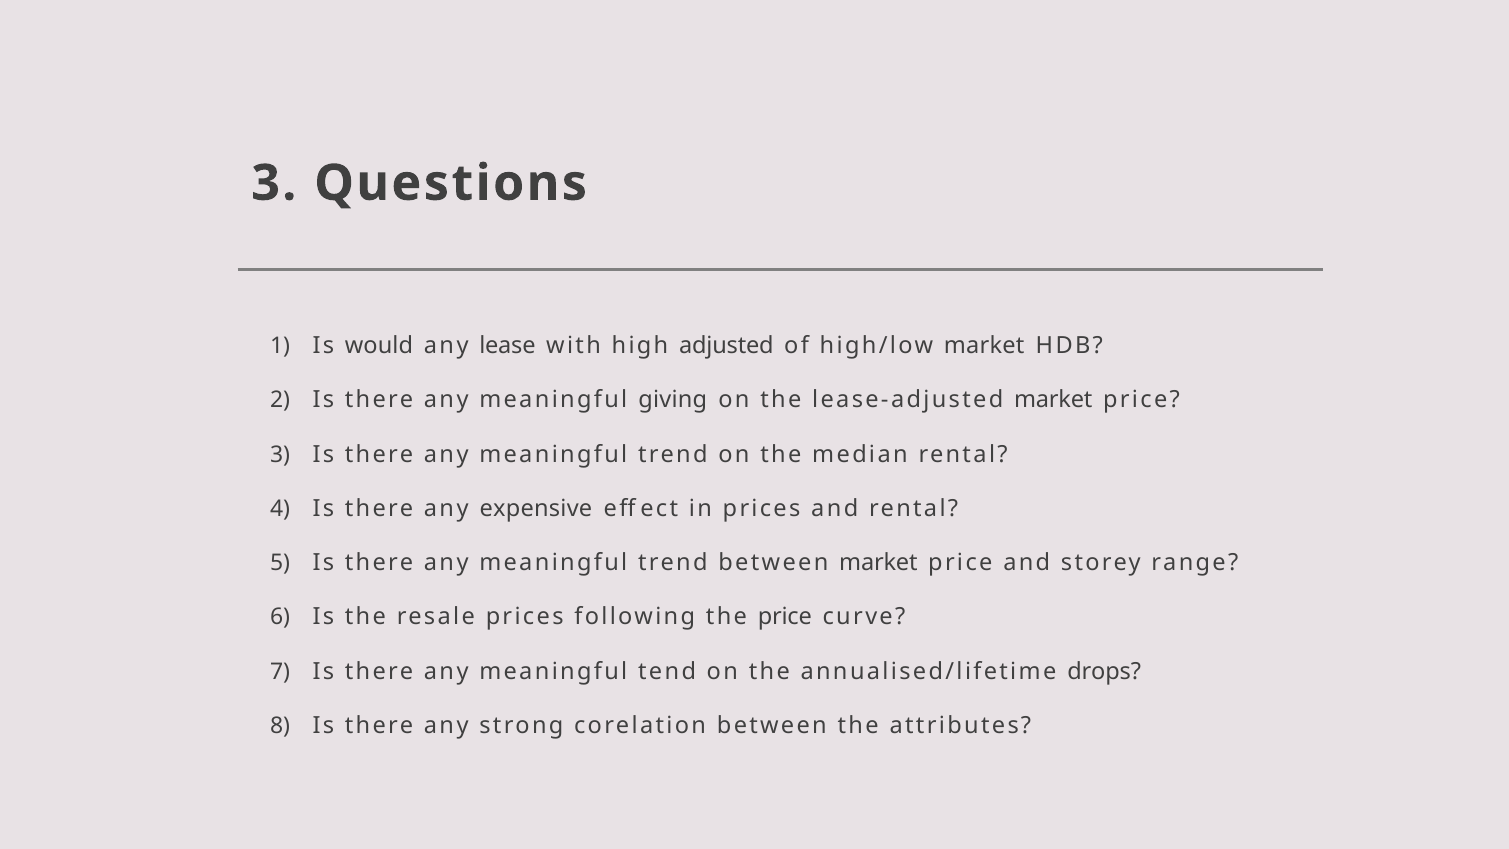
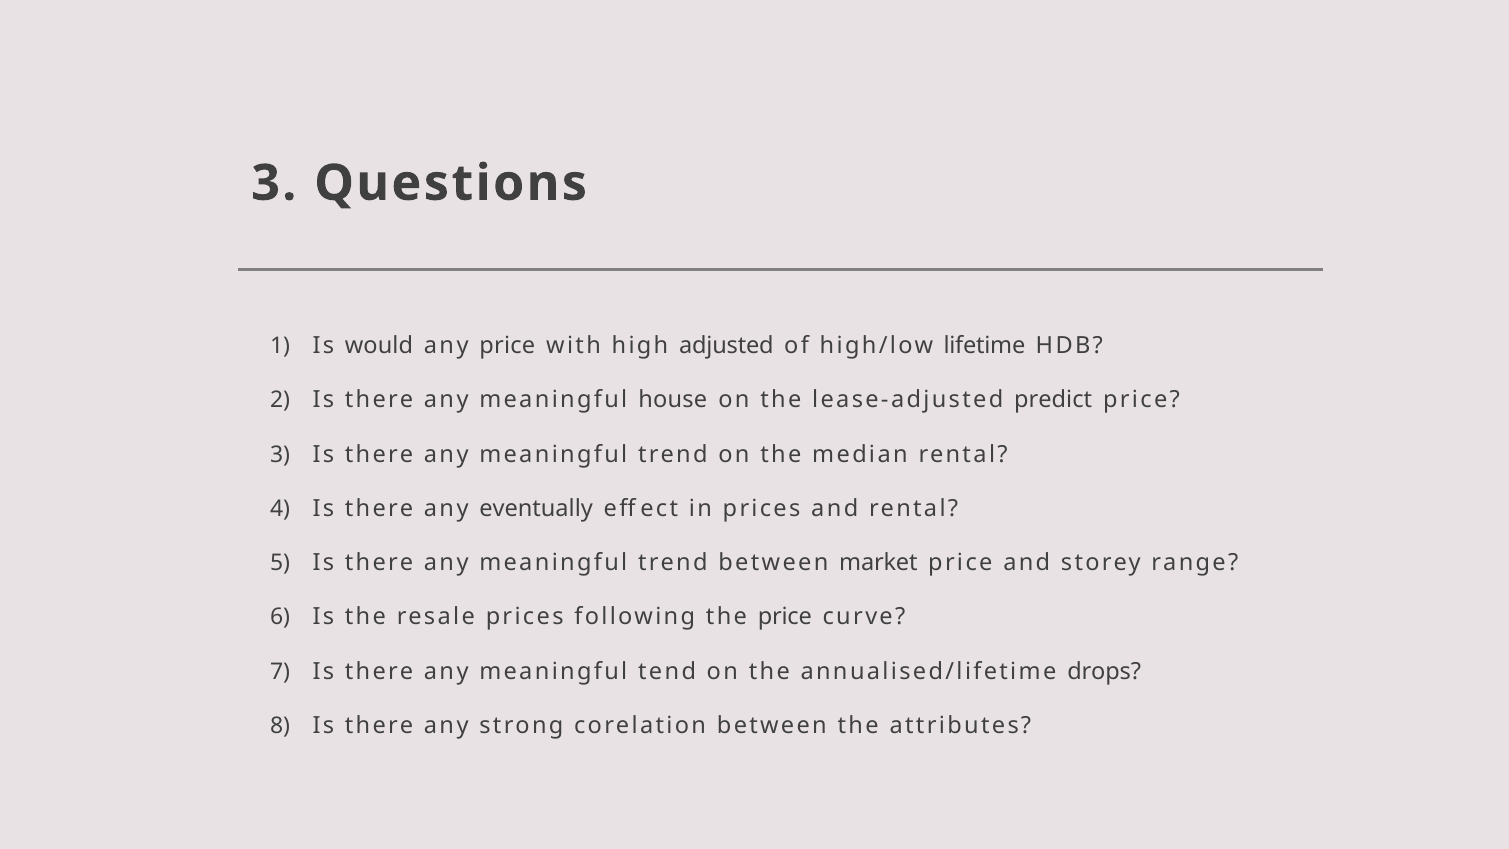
any lease: lease -> price (507, 346)
high/low market: market -> lifetime (984, 346)
giving: giving -> house (673, 400)
lease-adjusted market: market -> predict (1053, 400)
expensive: expensive -> eventually (536, 508)
